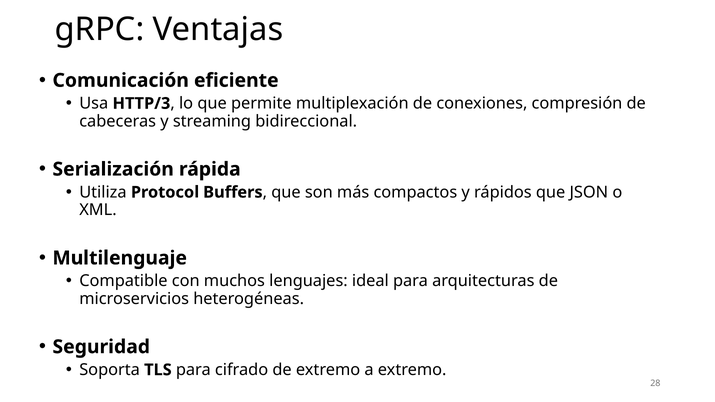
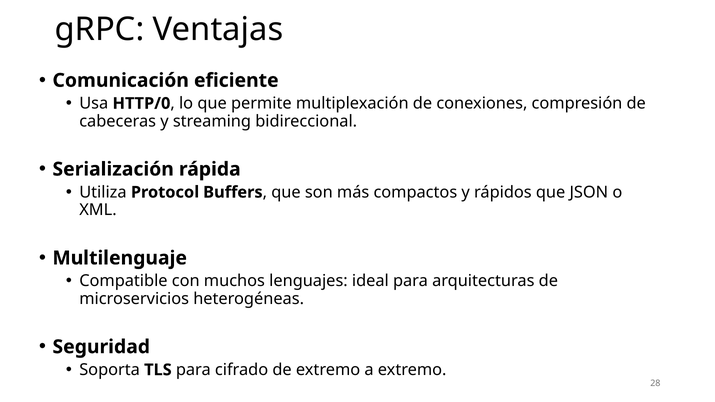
HTTP/3: HTTP/3 -> HTTP/0 (141, 103)
